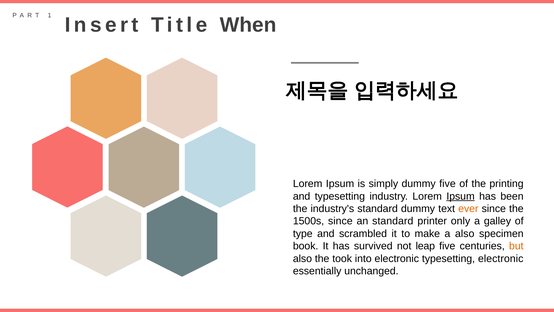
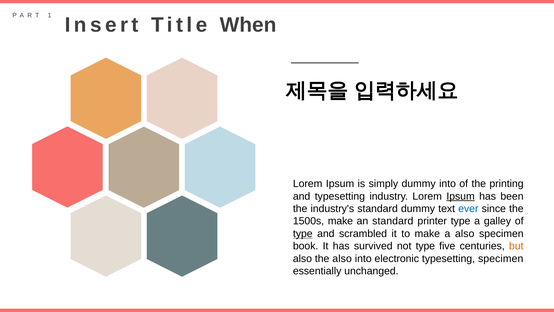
dummy five: five -> into (448, 184)
ever colour: orange -> blue (468, 208)
1500s since: since -> make (340, 221)
printer only: only -> type (461, 221)
type underline: none -> present (303, 233)
not leap: leap -> type (425, 246)
the took: took -> also (342, 258)
typesetting electronic: electronic -> specimen (501, 258)
